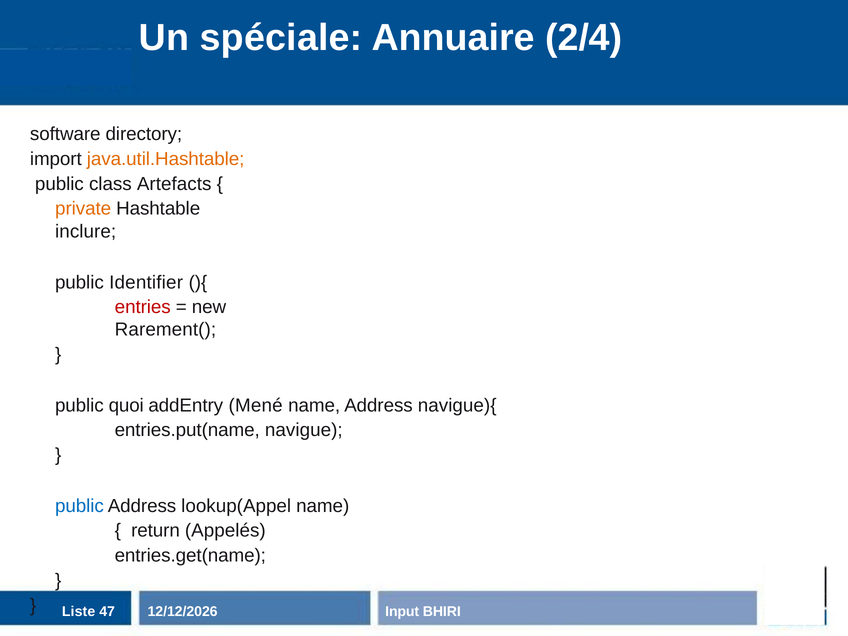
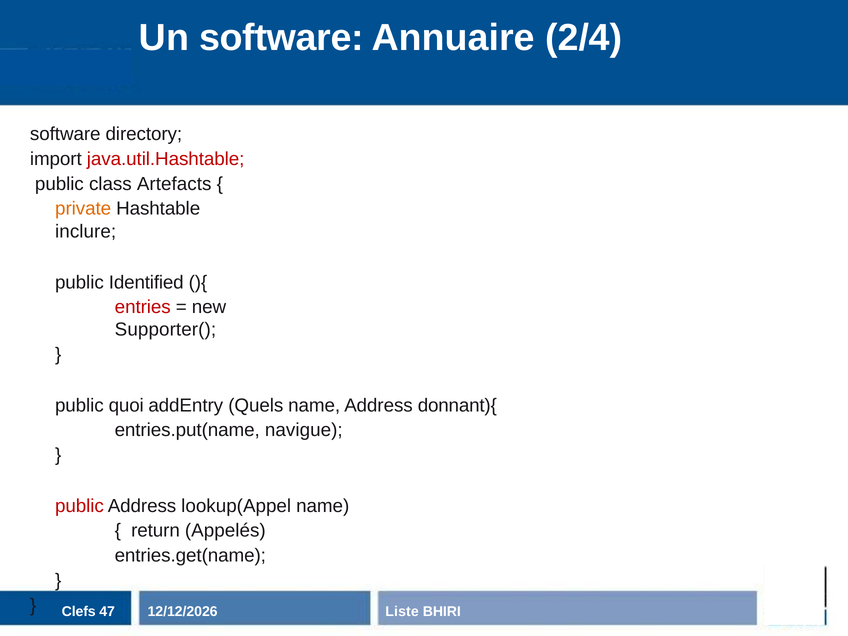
Un spéciale: spéciale -> software (281, 38)
java.util.Hashtable colour: orange -> red (166, 159)
Identifier: Identifier -> Identified (146, 282)
Rarement(: Rarement( -> Supporter( (165, 330)
Mené: Mené -> Quels (256, 405)
navigue){: navigue){ -> donnant){ (457, 405)
public colour: blue -> red (79, 506)
Input: Input -> Liste (402, 612)
Liste: Liste -> Clefs (79, 612)
